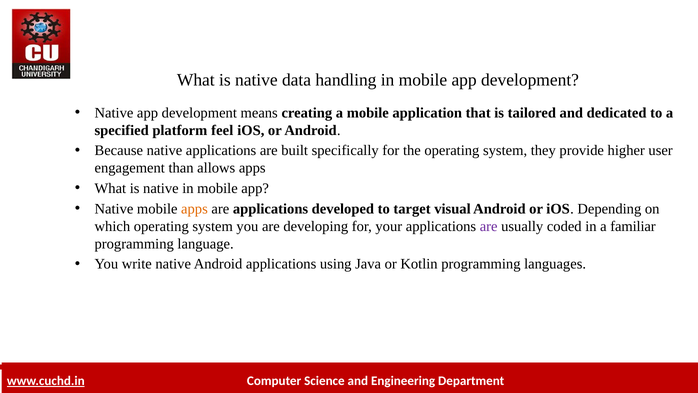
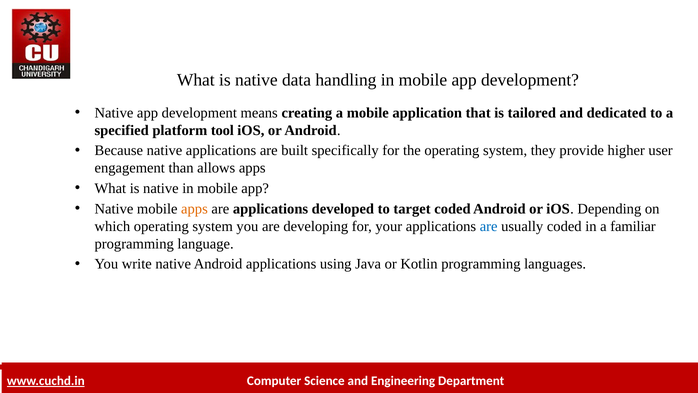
feel: feel -> tool (222, 130)
target visual: visual -> coded (452, 209)
are colour: purple -> blue (489, 226)
